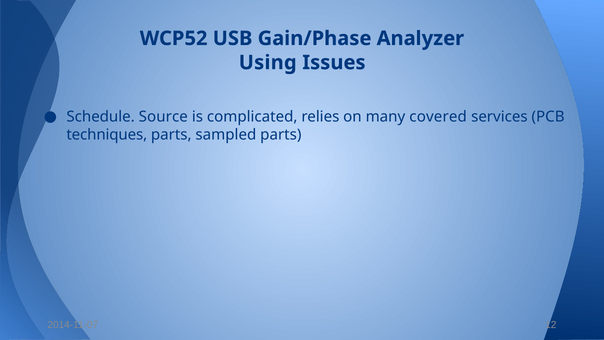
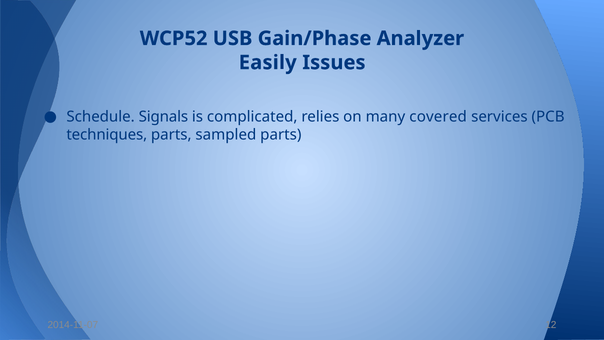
Using: Using -> Easily (268, 63)
Source: Source -> Signals (163, 116)
